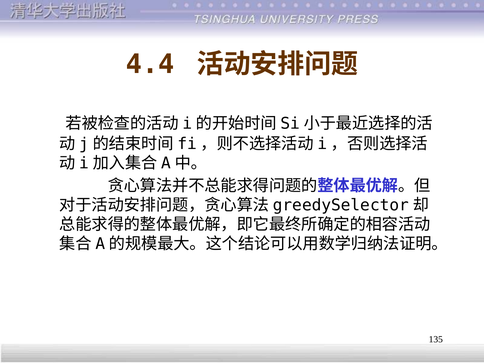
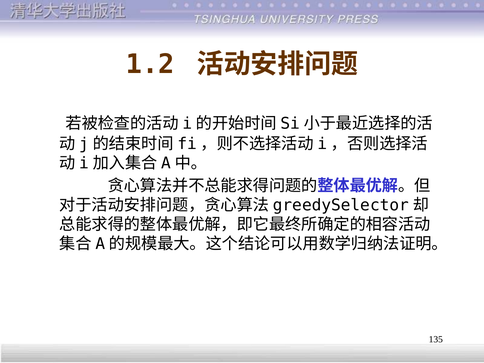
4.4: 4.4 -> 1.2 (150, 64)
